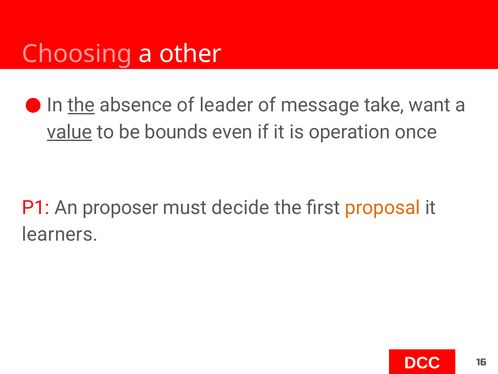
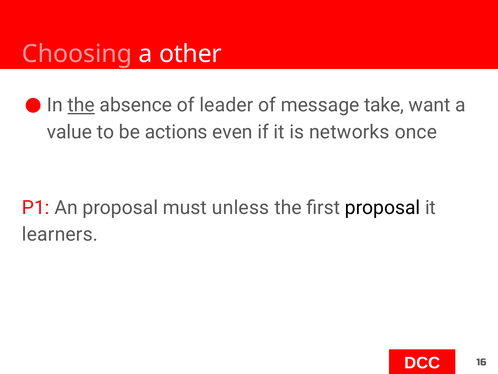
value underline: present -> none (70, 132)
bounds: bounds -> actions (176, 132)
operation: operation -> networks (349, 132)
An proposer: proposer -> proposal (120, 207)
decide: decide -> unless (241, 207)
proposal colour: orange -> black (383, 207)
